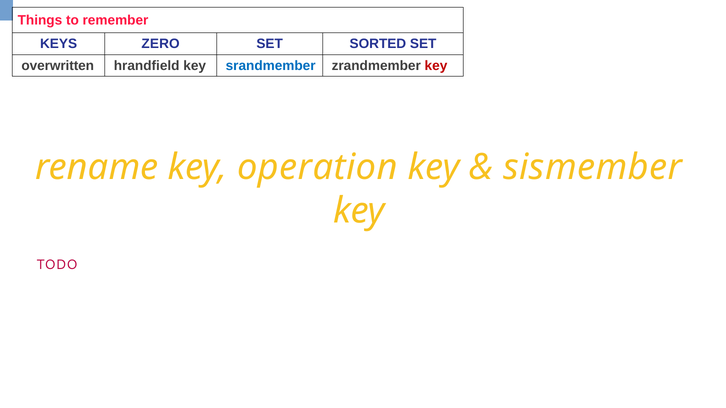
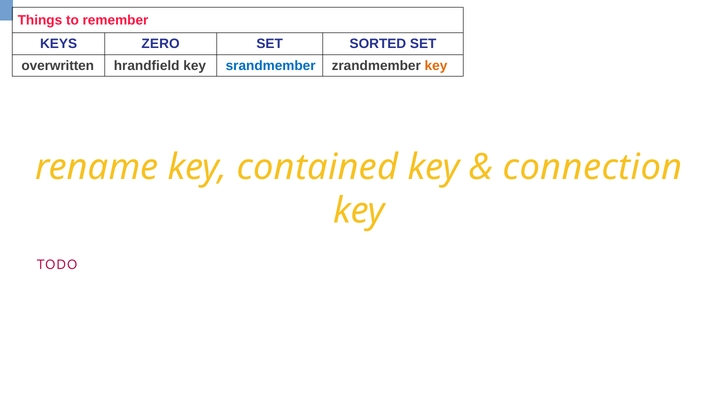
key colour: red -> orange (436, 66)
operation: operation -> contained (317, 168)
sismember: sismember -> connection (593, 168)
